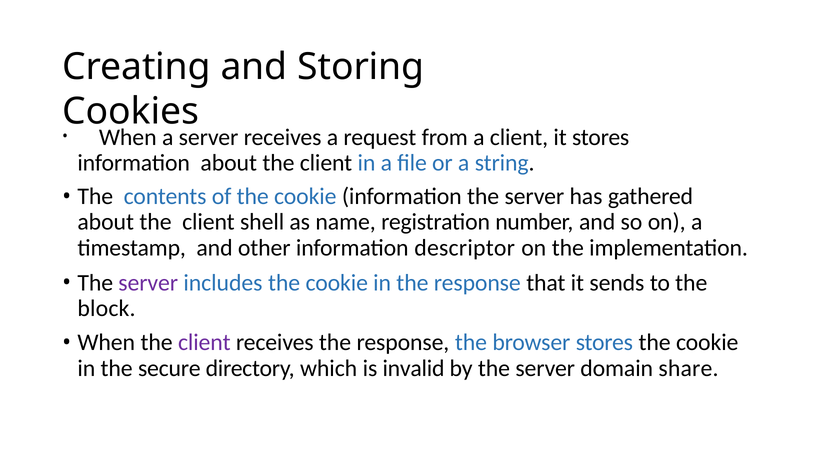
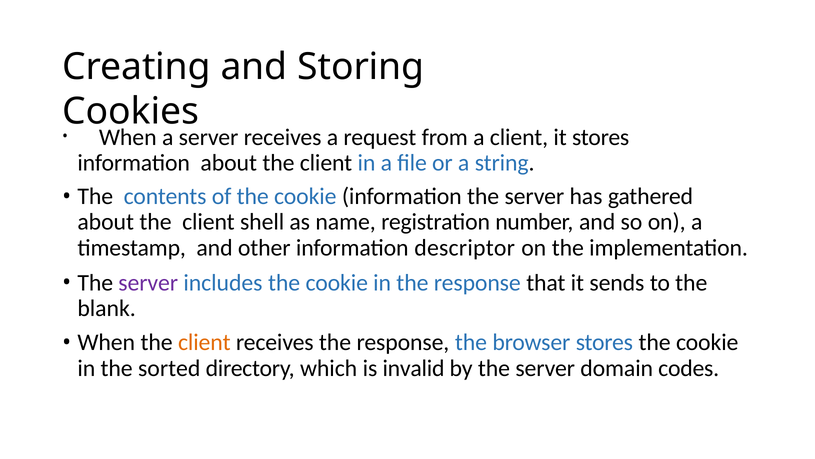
block: block -> blank (107, 308)
client colour: purple -> orange (204, 342)
secure: secure -> sorted (169, 368)
share: share -> codes (689, 368)
